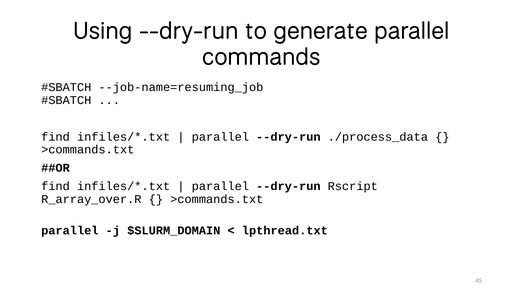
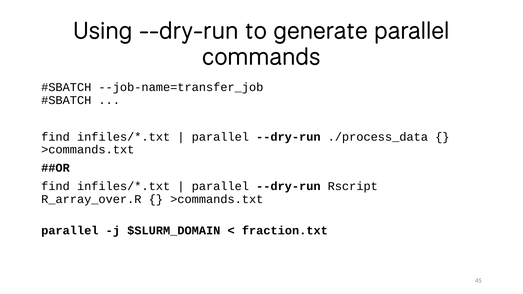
--job-name=resuming_job: --job-name=resuming_job -> --job-name=transfer_job (181, 87)
lpthread.txt: lpthread.txt -> fraction.txt (285, 231)
